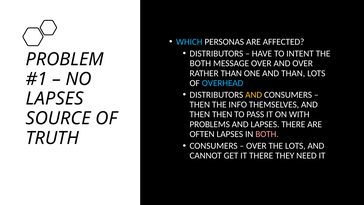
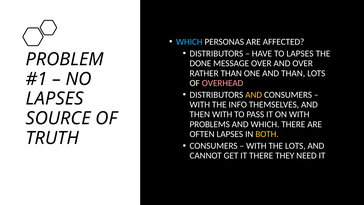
TO INTENT: INTENT -> LAPSES (300, 54)
BOTH: BOTH -> DONE (200, 63)
OVERHEAD colour: light blue -> pink (223, 83)
THEN: THEN -> WITH (200, 105)
THEN THEN: THEN -> WITH (222, 114)
AND LAPSES: LAPSES -> WHICH (265, 124)
BOTH colour: pink -> yellow (267, 134)
OVER: OVER -> WITH (256, 146)
